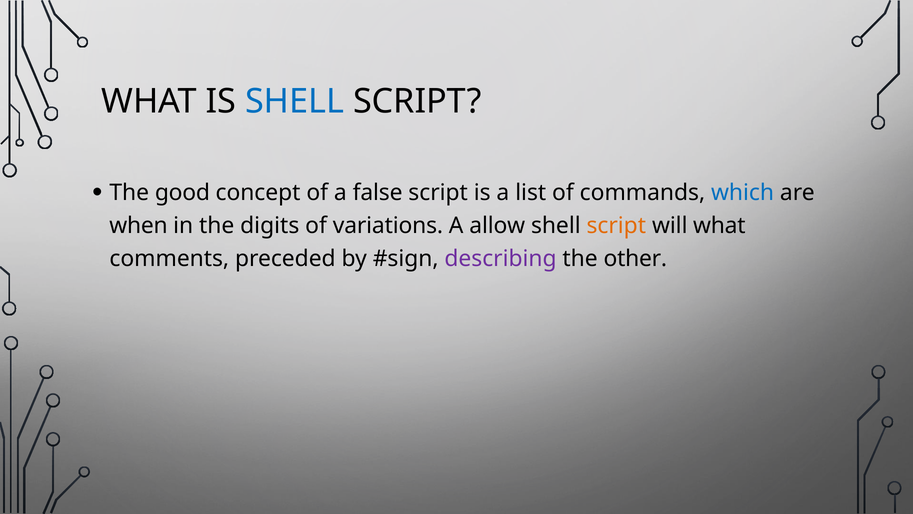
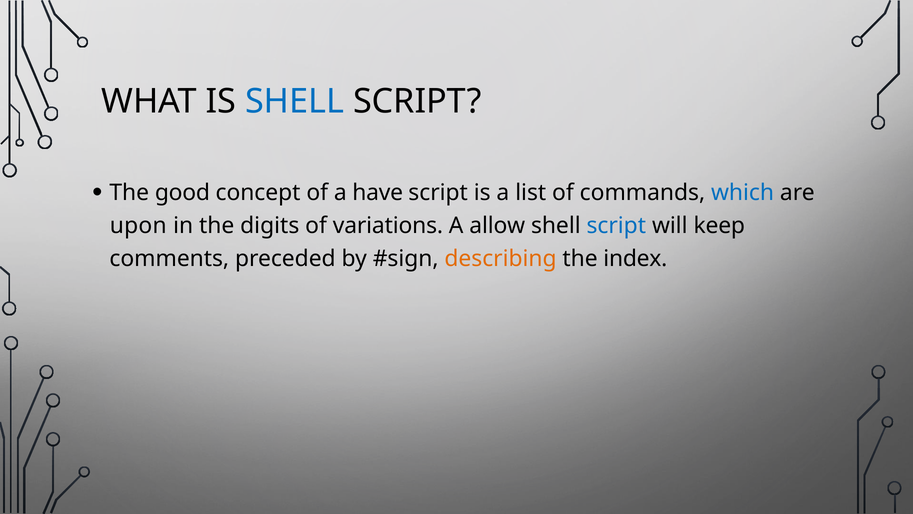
false: false -> have (378, 193)
when: when -> upon (138, 226)
script colour: orange -> blue (616, 226)
will what: what -> keep (719, 226)
describing colour: purple -> orange (500, 258)
other: other -> index (635, 258)
